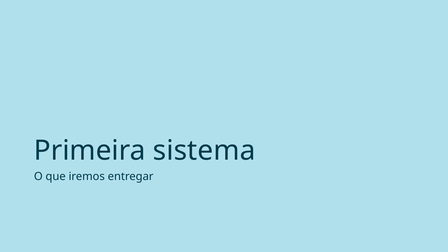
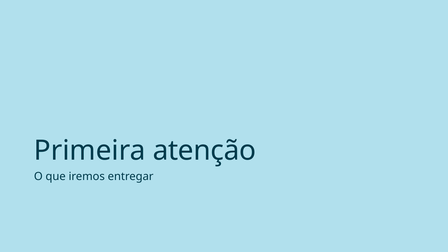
sistema: sistema -> atenção (204, 151)
